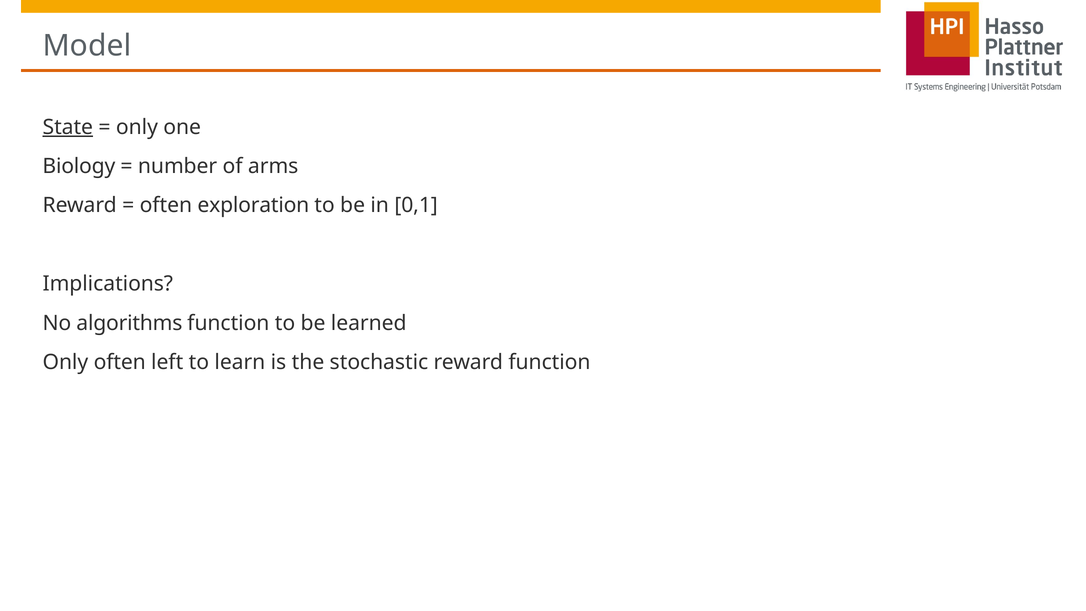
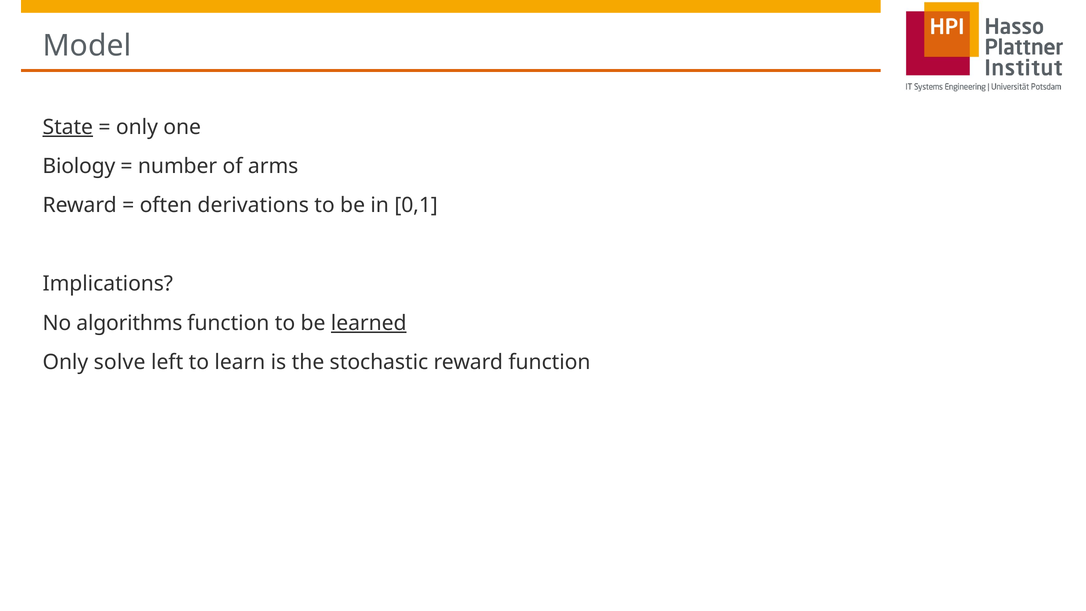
exploration: exploration -> derivations (253, 205)
learned underline: none -> present (369, 323)
Only often: often -> solve (120, 362)
